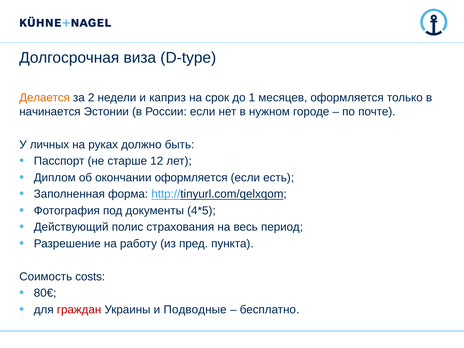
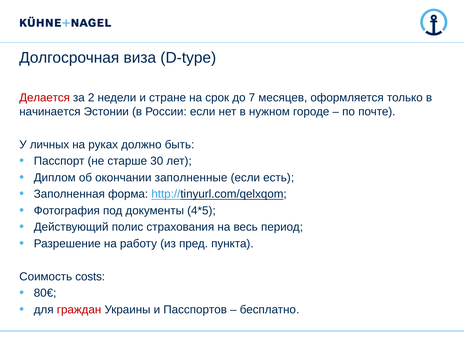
Делается colour: orange -> red (45, 98)
каприз: каприз -> стране (168, 98)
1: 1 -> 7 (252, 98)
12: 12 -> 30 (157, 161)
окончании оформляется: оформляется -> заполненные (191, 178)
Подводные: Подводные -> Пасспортов (195, 310)
